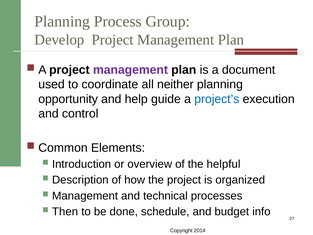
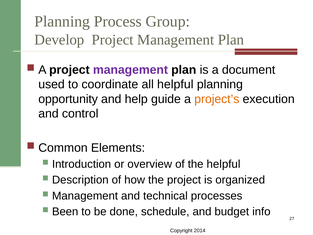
all neither: neither -> helpful (175, 84)
project’s colour: blue -> orange (217, 99)
Then: Then -> Been (65, 211)
